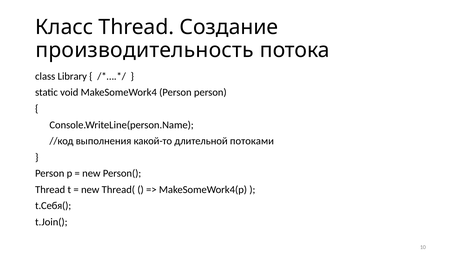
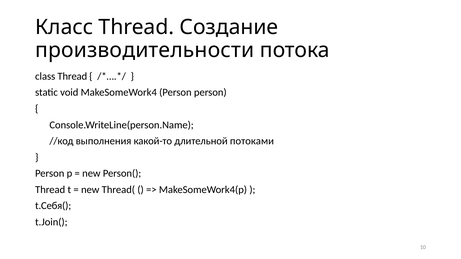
производительность: производительность -> производительности (145, 50)
class Library: Library -> Thread (72, 76)
